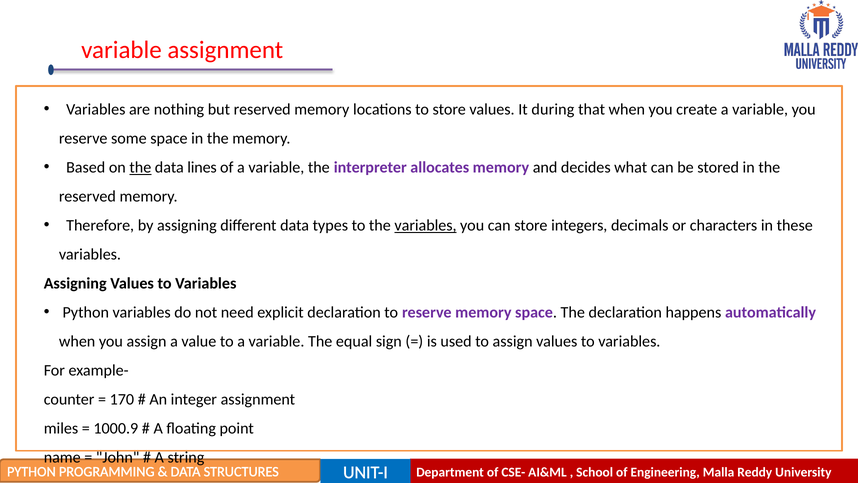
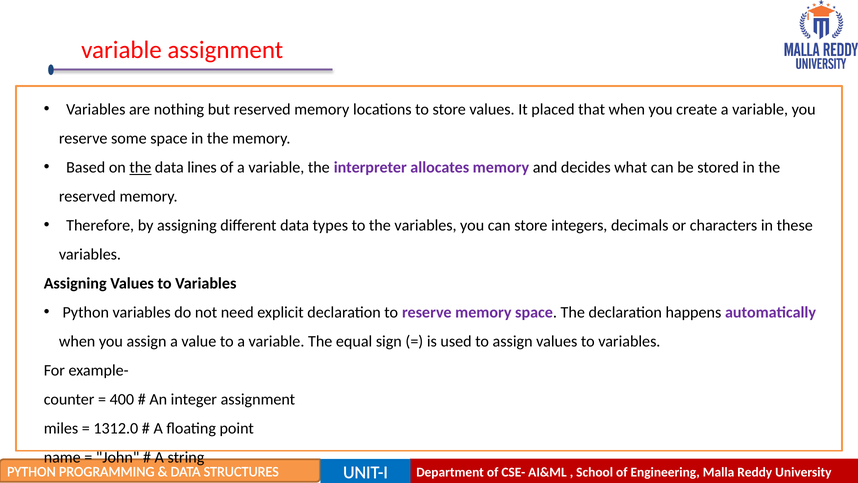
during: during -> placed (553, 109)
variables underline: present -> none (426, 225)
170: 170 -> 400 (122, 399)
1000.9: 1000.9 -> 1312.0 (116, 428)
